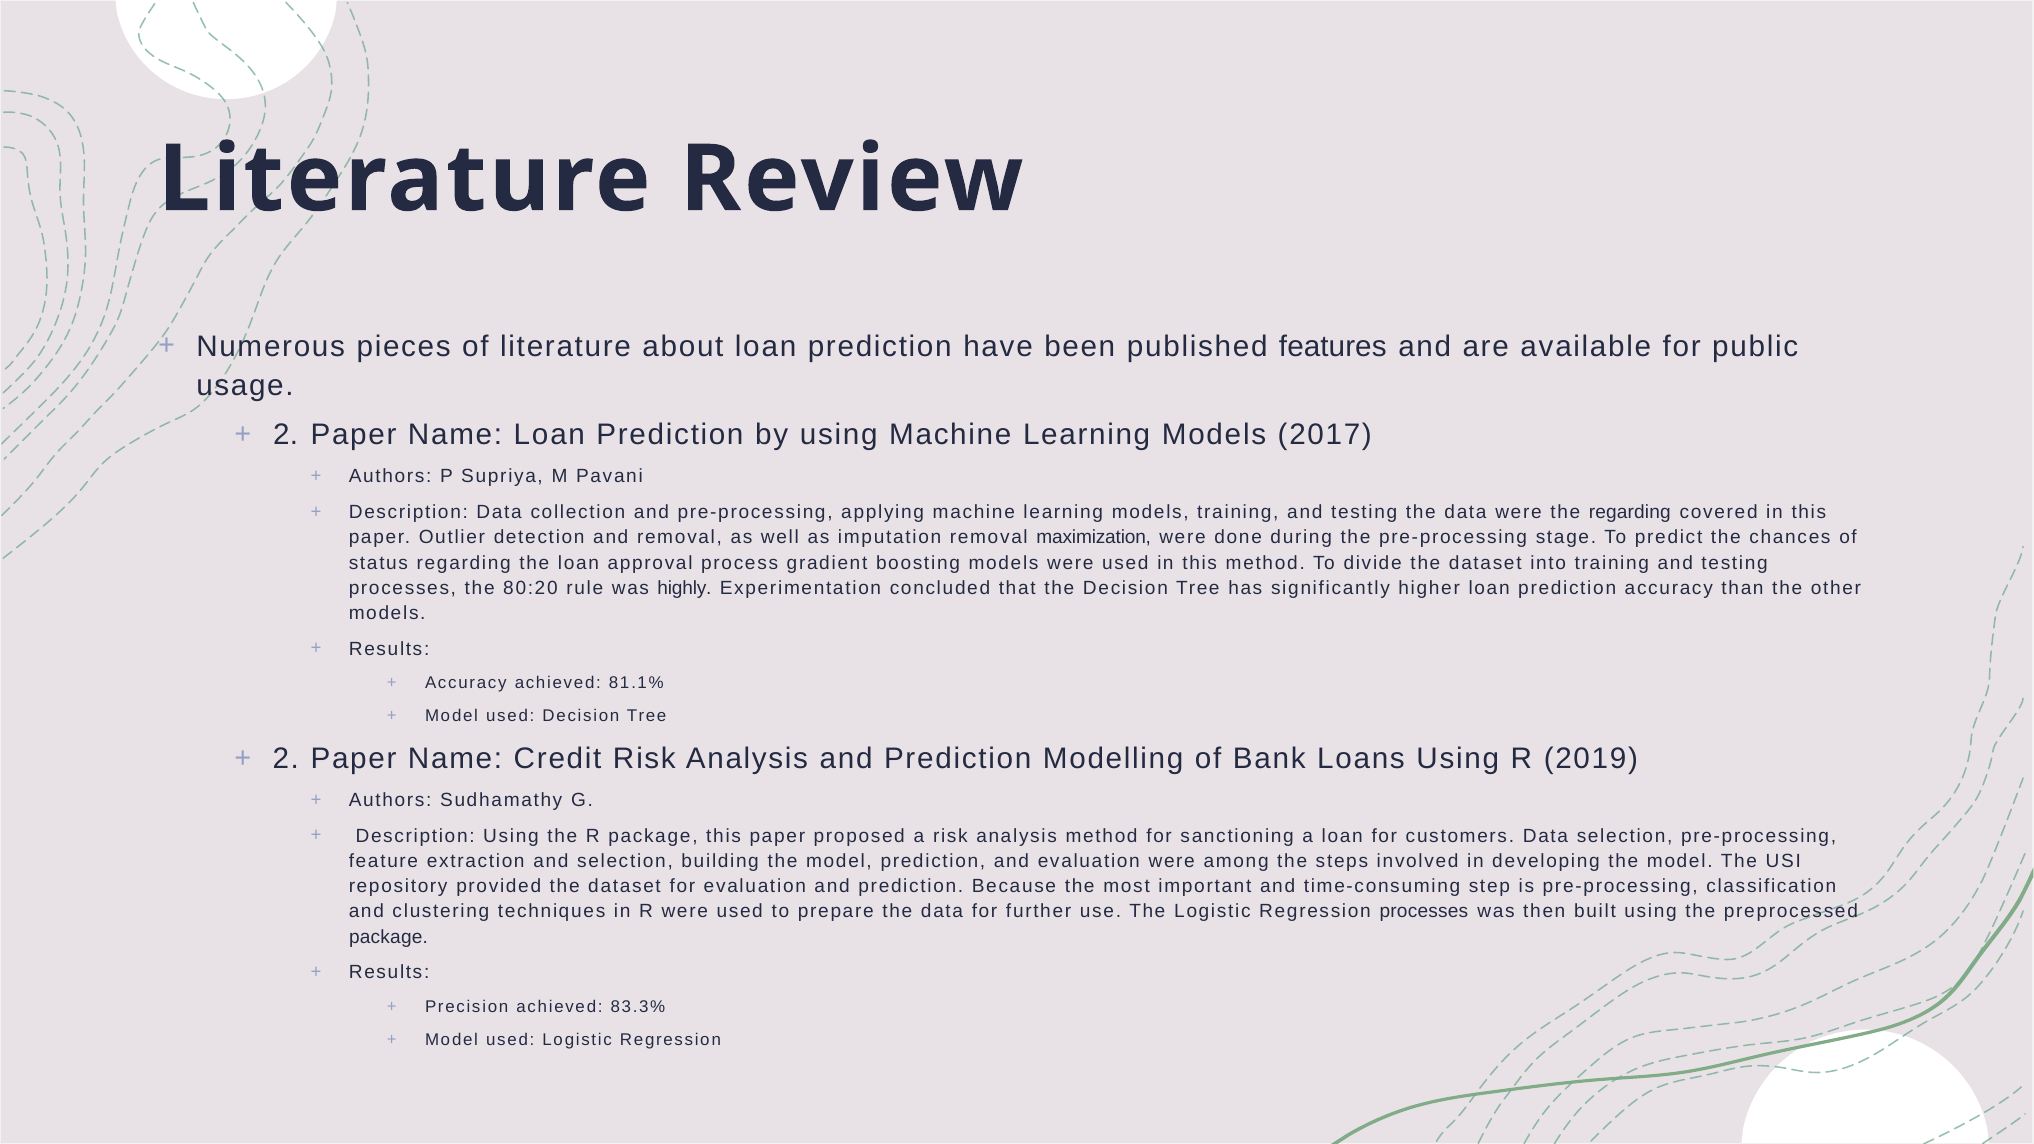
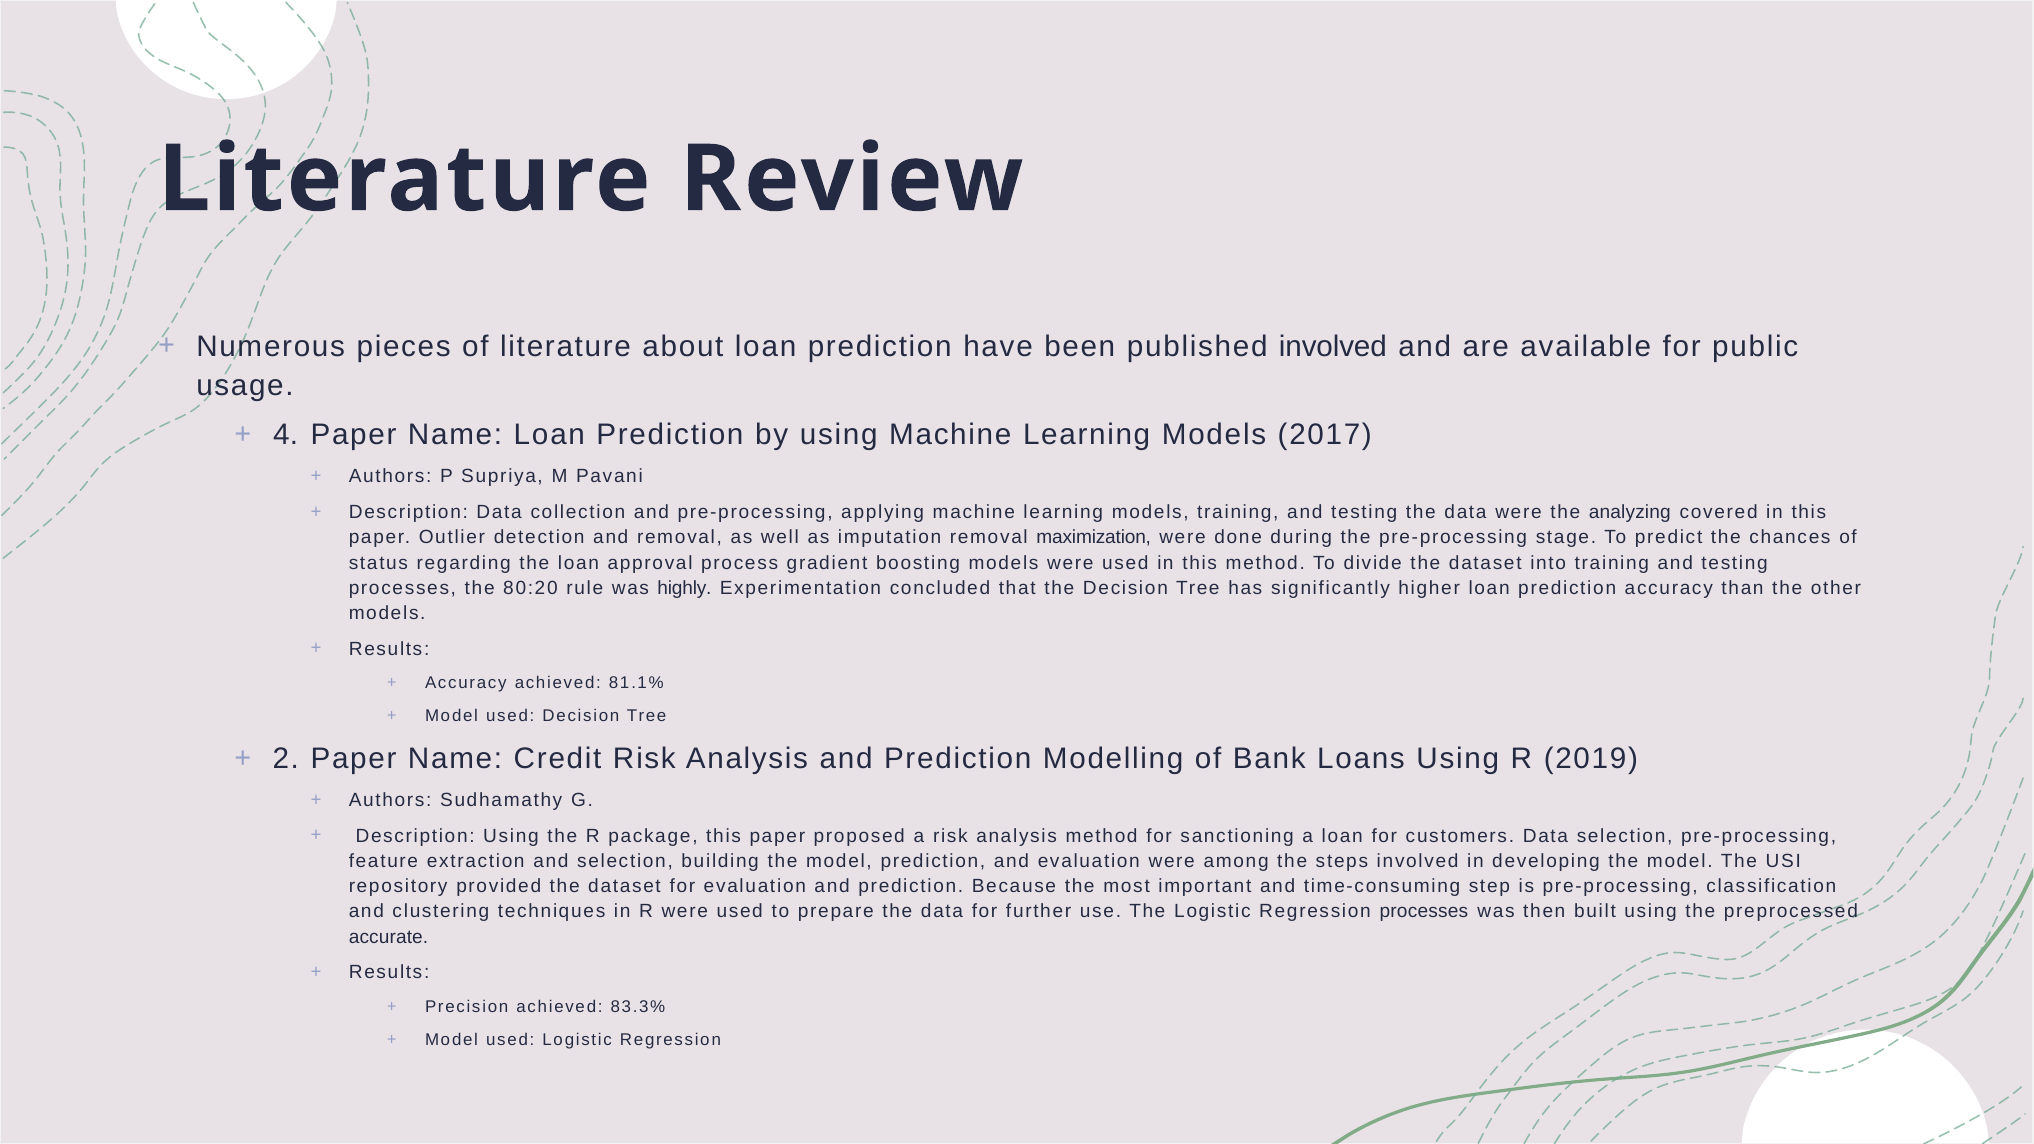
published features: features -> involved (1333, 346)
2: 2 -> 4 (286, 435)
the regarding: regarding -> analyzing (1630, 512)
package: package -> accurate (389, 937)
